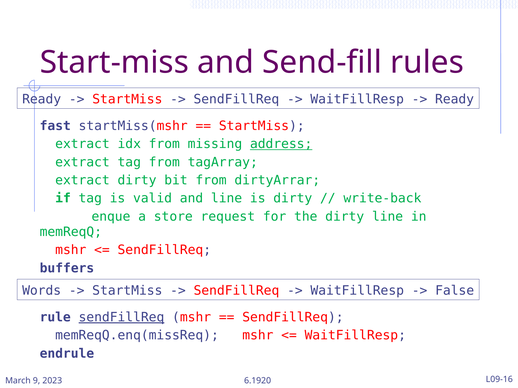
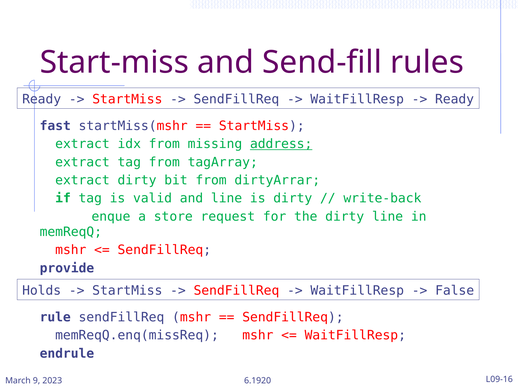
buffers: buffers -> provide (67, 269)
Words: Words -> Holds (42, 291)
sendFillReq underline: present -> none (121, 318)
